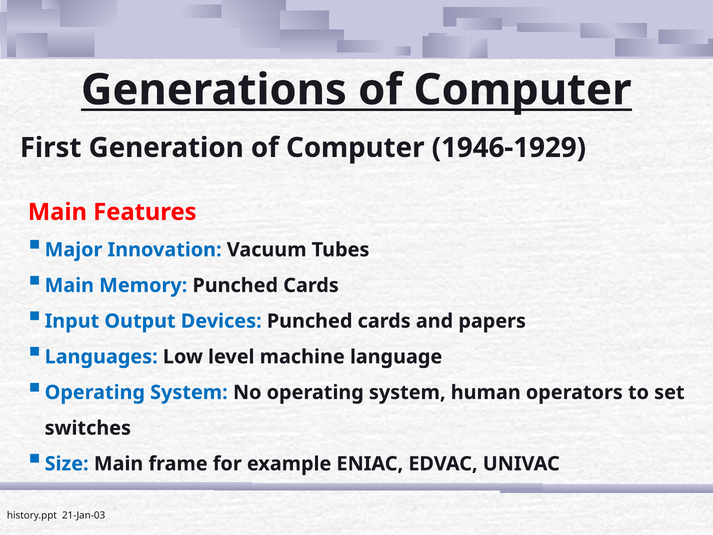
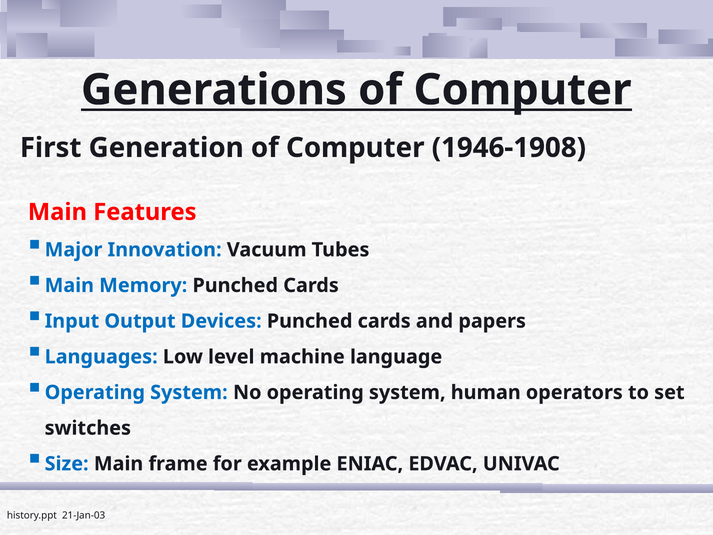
1946-1929: 1946-1929 -> 1946-1908 (509, 148)
